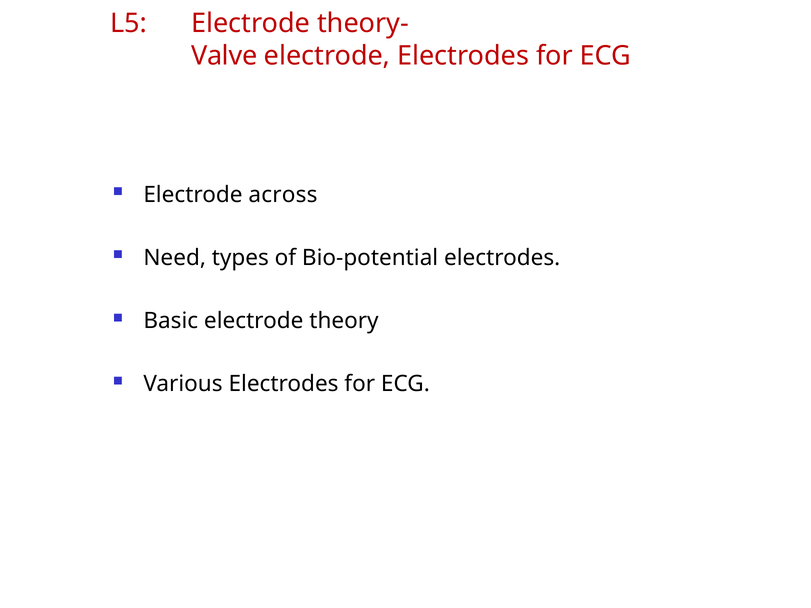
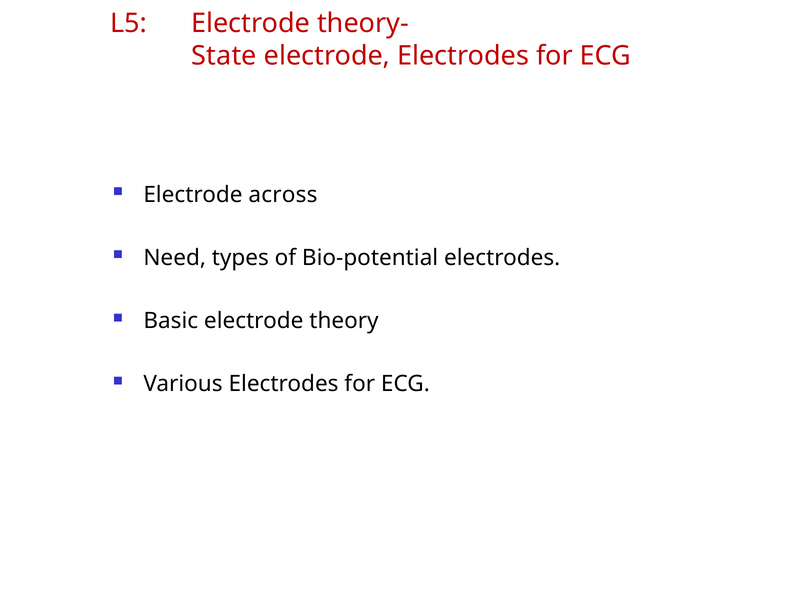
Valve: Valve -> State (224, 56)
